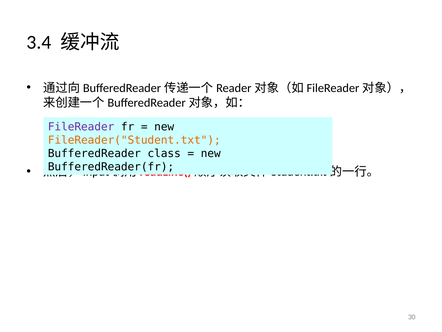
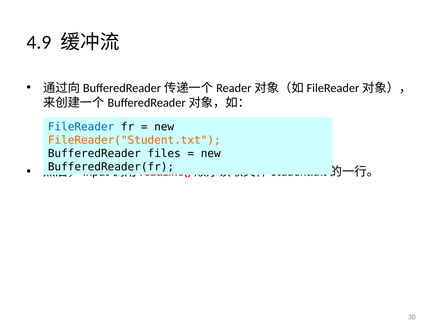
3.4: 3.4 -> 4.9 (39, 42)
FileReader colour: purple -> blue (81, 127)
class: class -> files (164, 153)
